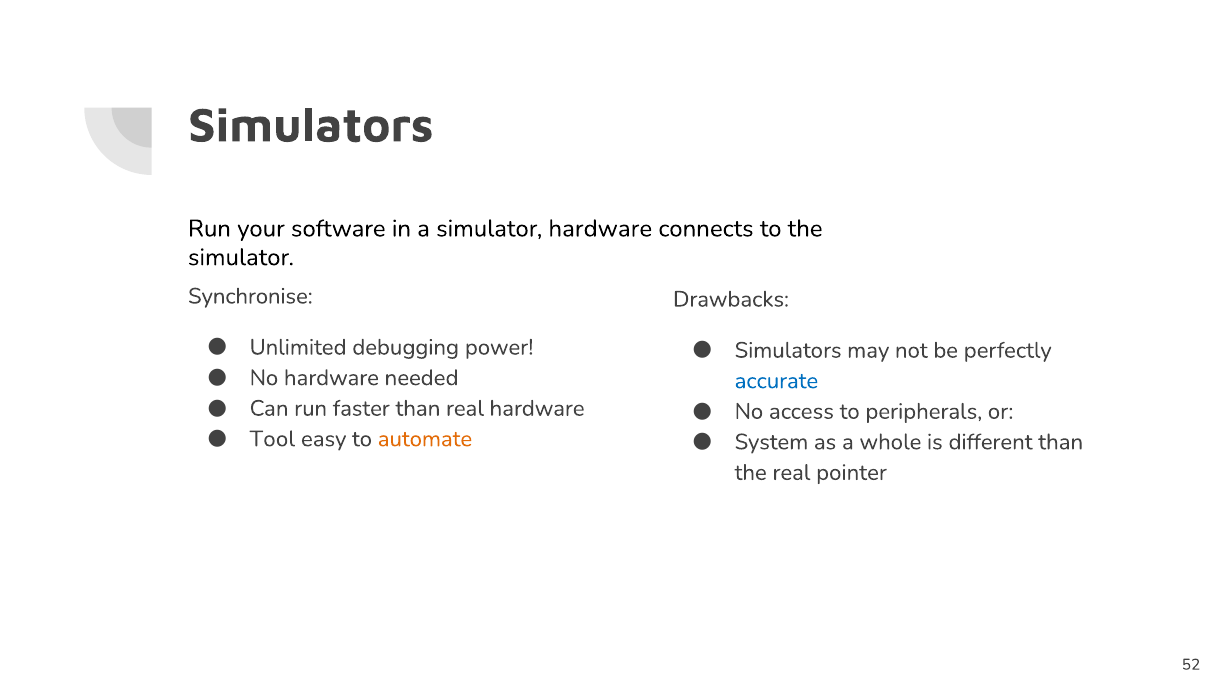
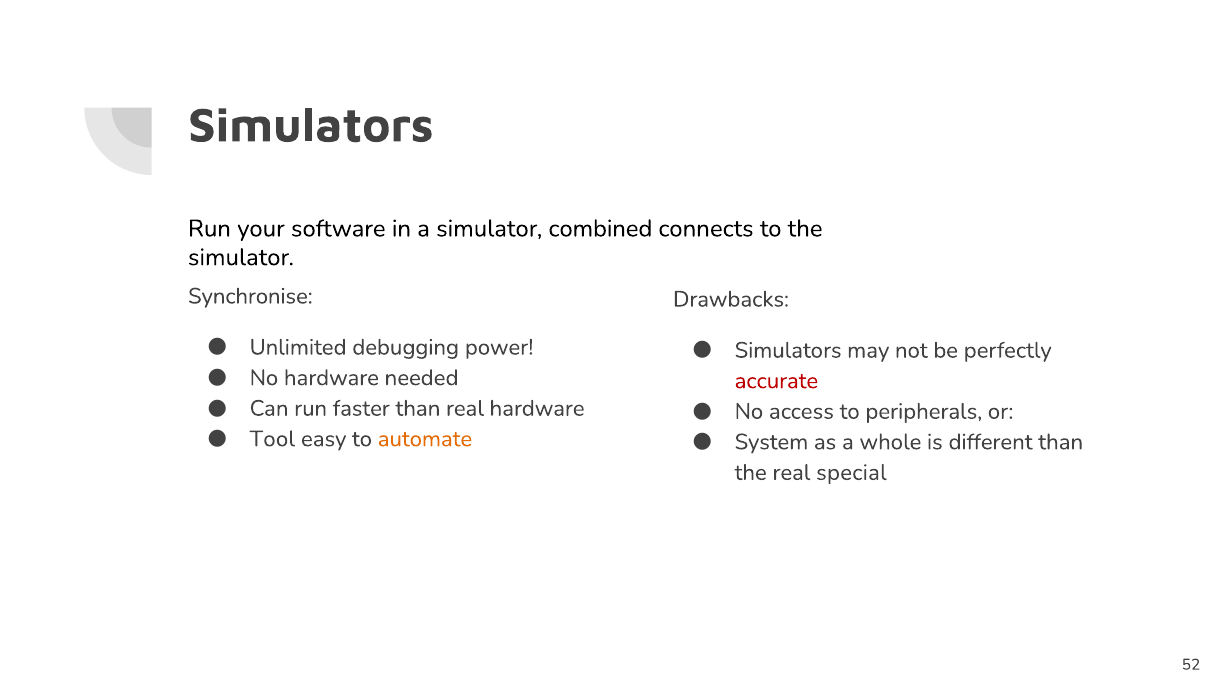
simulator hardware: hardware -> combined (600, 229)
accurate colour: blue -> red (776, 381)
pointer: pointer -> special (851, 473)
